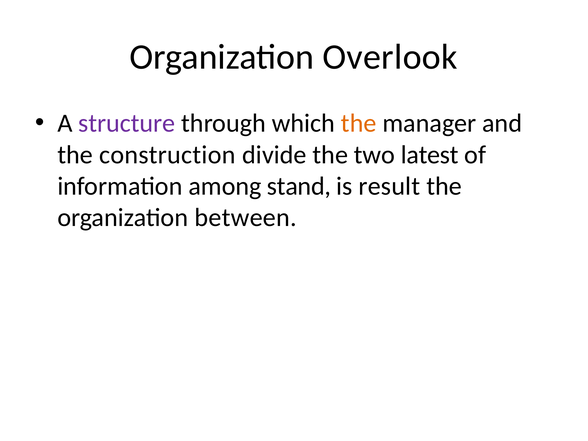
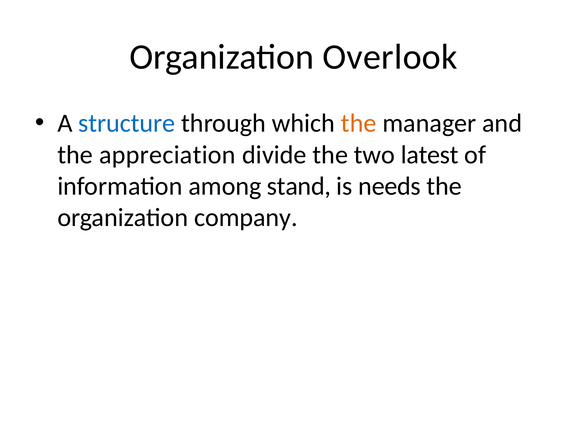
structure colour: purple -> blue (127, 123)
construction: construction -> appreciation (167, 155)
result: result -> needs (390, 186)
between: between -> company (246, 217)
